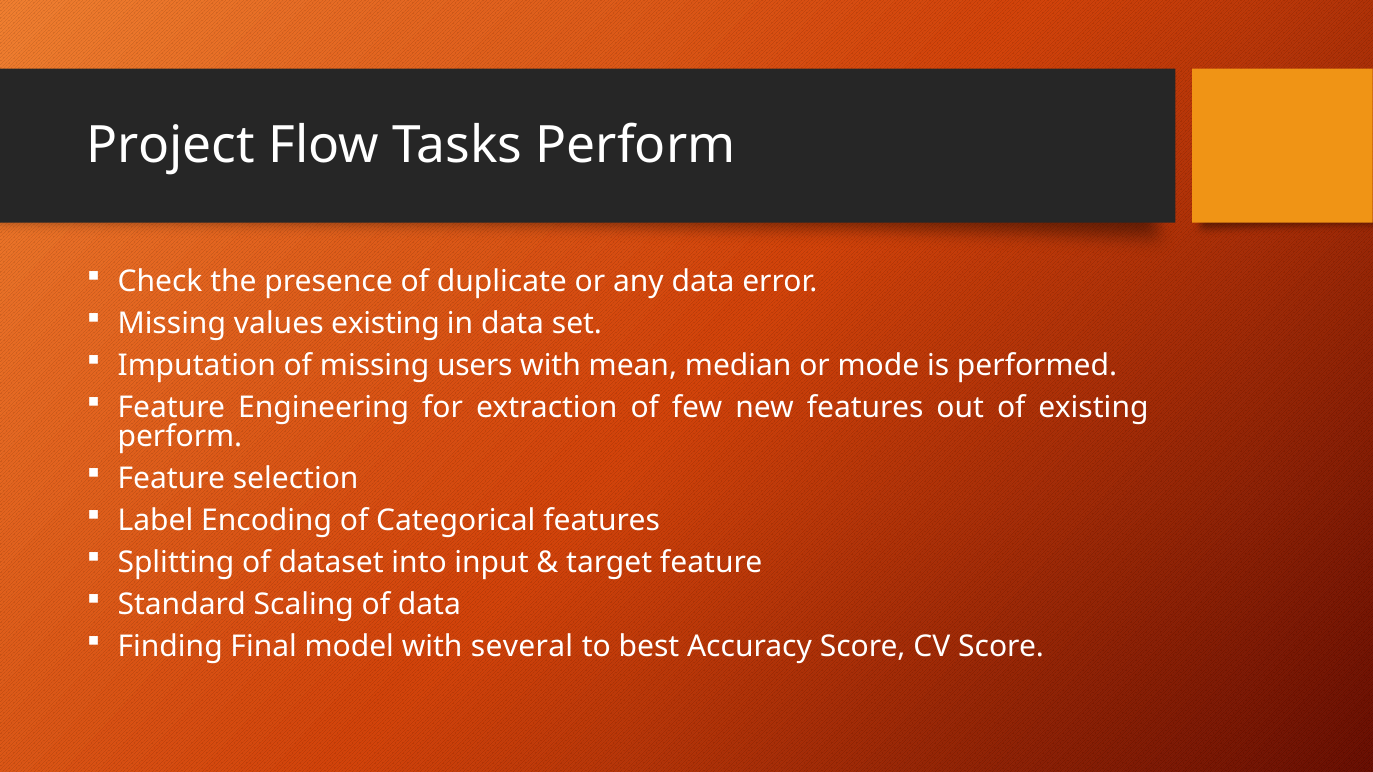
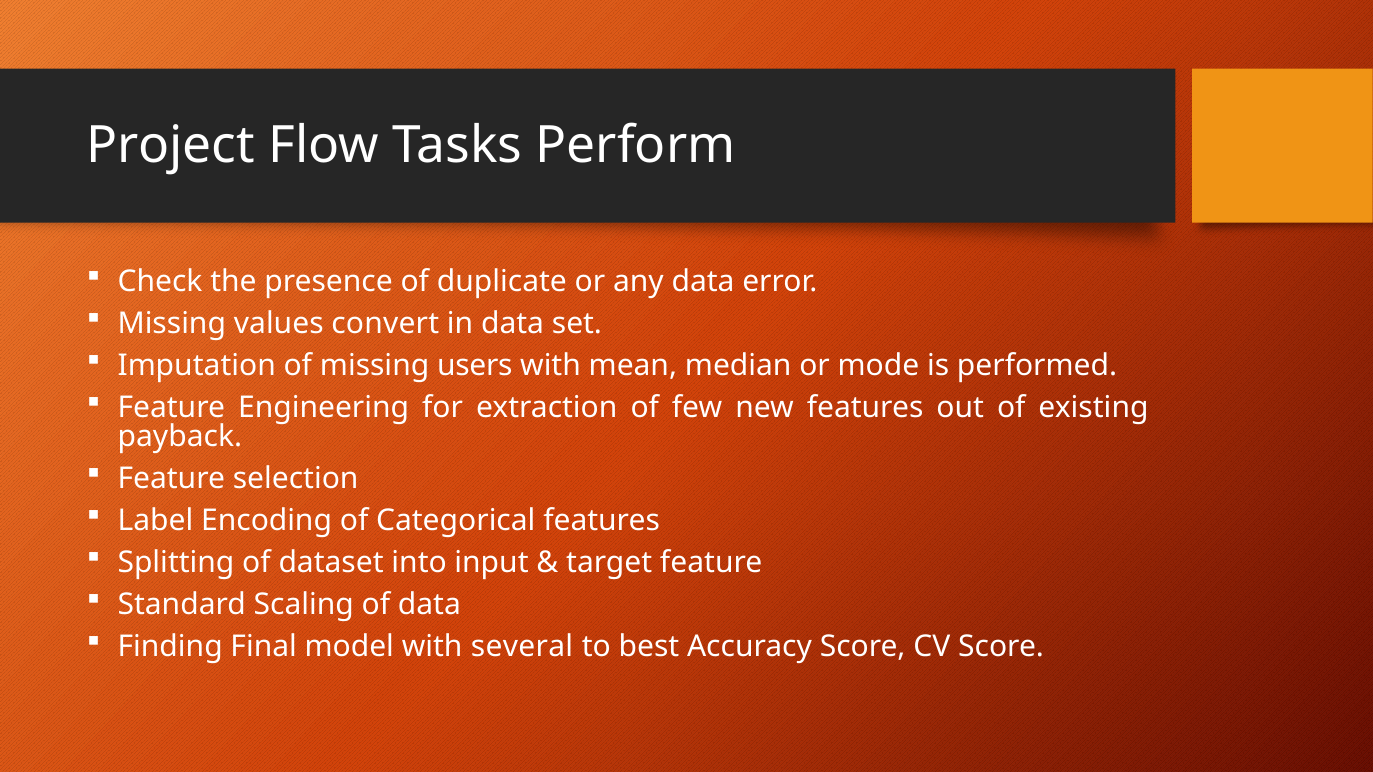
values existing: existing -> convert (385, 324)
perform: perform -> payback (180, 437)
